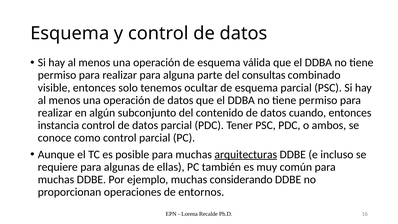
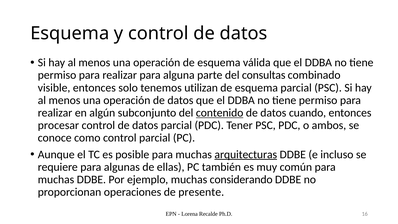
ocultar: ocultar -> utilizan (201, 88)
contenido underline: none -> present (220, 113)
instancia: instancia -> procesar (58, 125)
entornos: entornos -> presente (201, 192)
